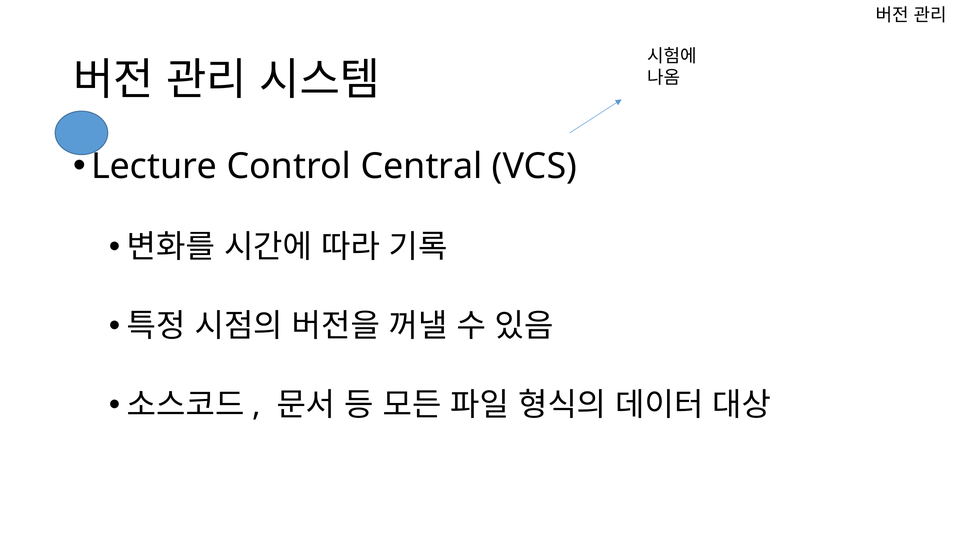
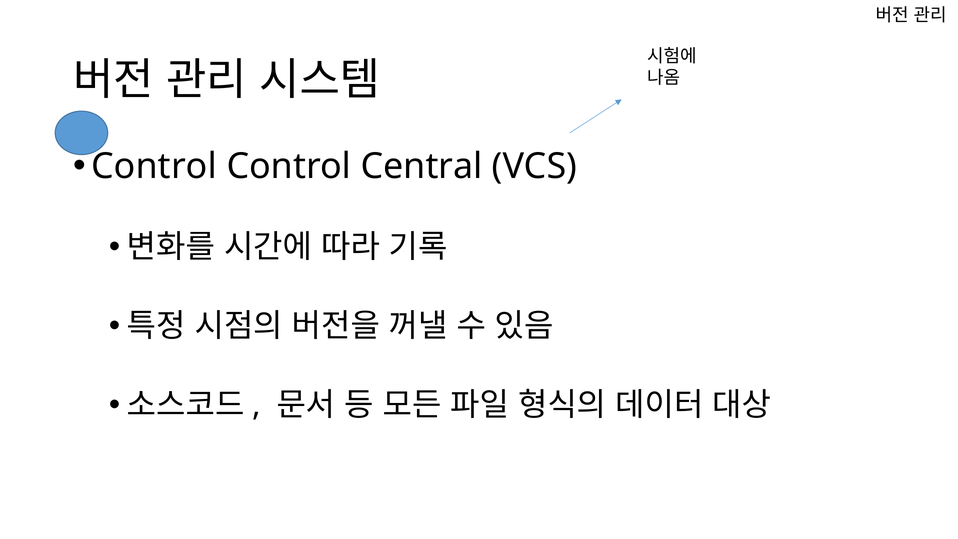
Lecture: Lecture -> Control (154, 166)
